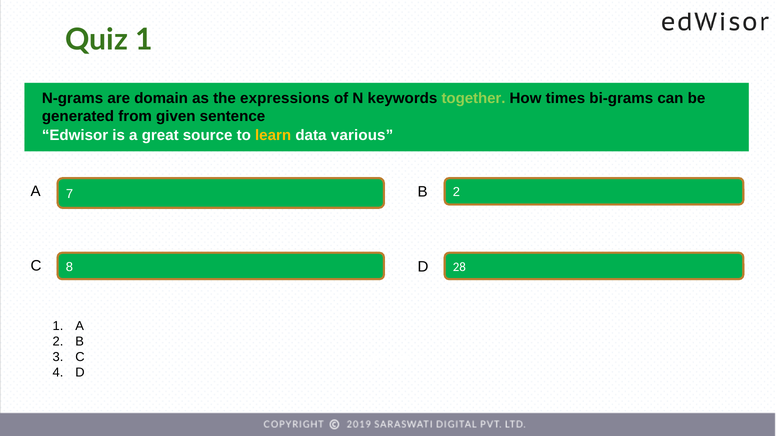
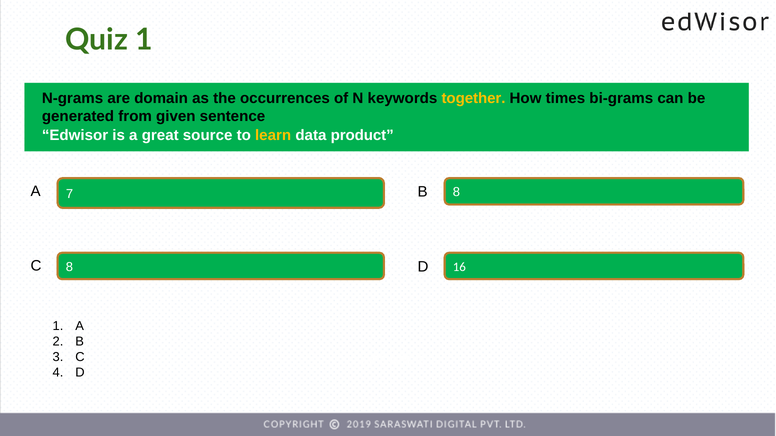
expressions: expressions -> occurrences (285, 98)
together colour: light green -> yellow (474, 98)
various: various -> product (362, 135)
7 2: 2 -> 8 (456, 192)
28: 28 -> 16 (459, 267)
